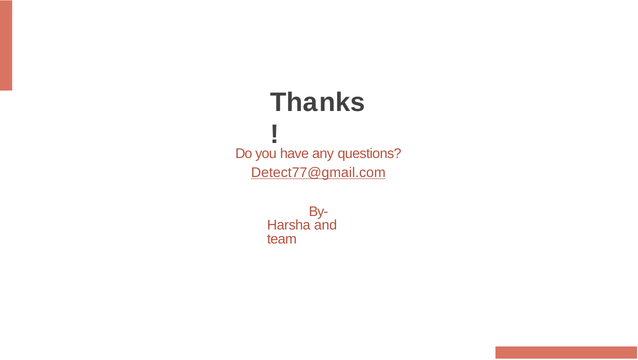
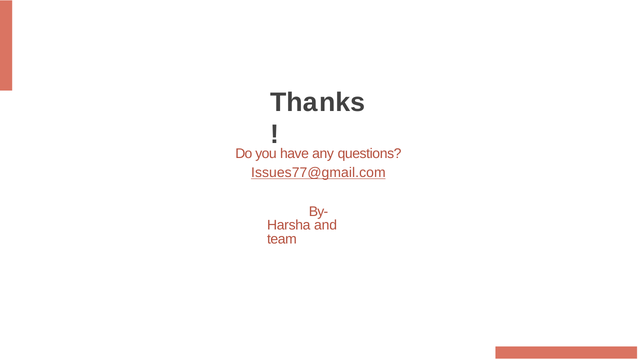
Detect77@gmail.com: Detect77@gmail.com -> Issues77@gmail.com (318, 173)
